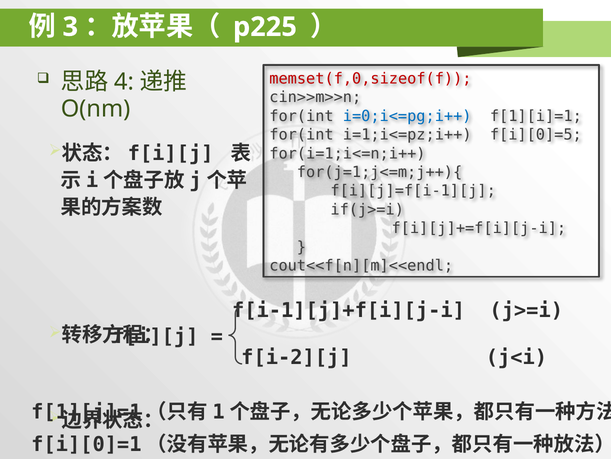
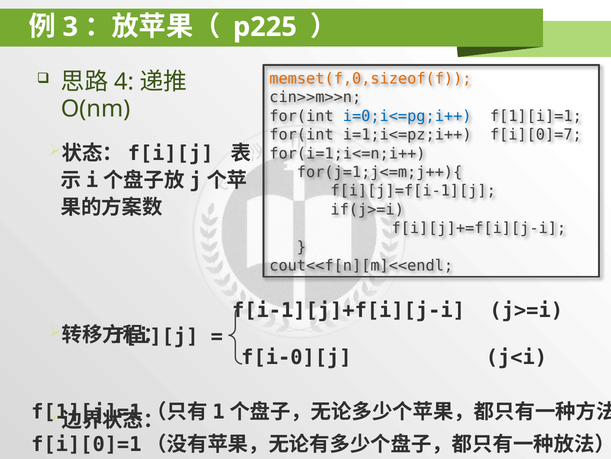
memset(f,0,sizeof(f colour: red -> orange (370, 79)
f[i][0]=5: f[i][0]=5 -> f[i][0]=7 (536, 135)
f[i-2][j: f[i-2][j -> f[i-0][j (296, 357)
